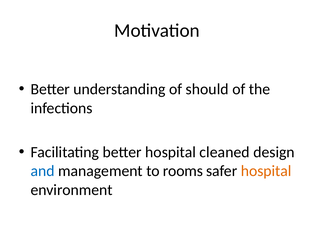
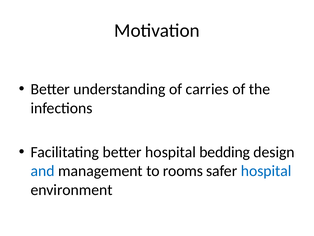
should: should -> carries (207, 89)
cleaned: cleaned -> bedding (225, 152)
hospital colour: orange -> blue (266, 171)
